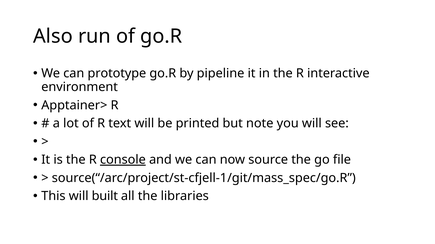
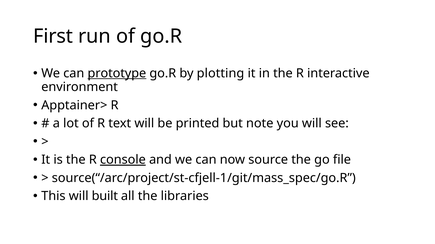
Also: Also -> First (53, 37)
prototype underline: none -> present (117, 74)
pipeline: pipeline -> plotting (220, 74)
